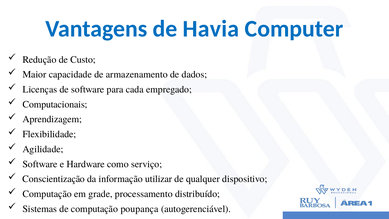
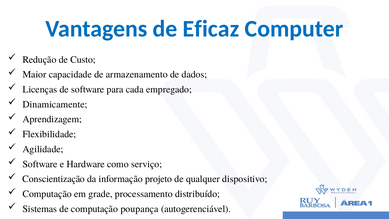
Havia: Havia -> Eficaz (211, 29)
Computacionais: Computacionais -> Dinamicamente (55, 104)
utilizar: utilizar -> projeto (159, 179)
